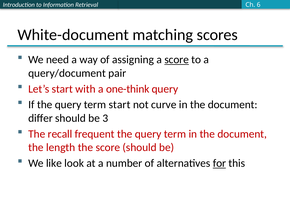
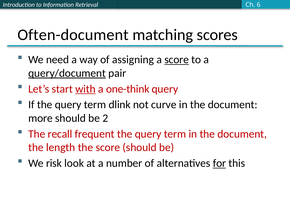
White-document: White-document -> Often-document (73, 35)
query/document underline: none -> present (67, 73)
with underline: none -> present (85, 89)
term start: start -> dlink (120, 105)
differ: differ -> more (40, 118)
3: 3 -> 2 (105, 118)
like: like -> risk (54, 164)
